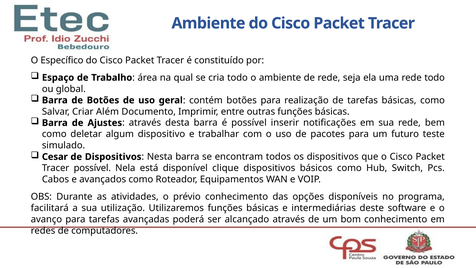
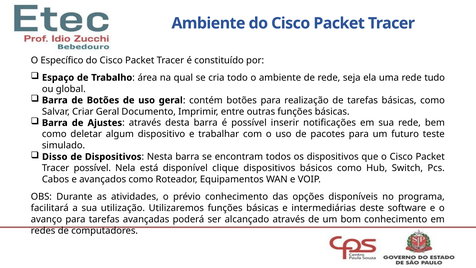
rede todo: todo -> tudo (435, 78)
Criar Além: Além -> Geral (108, 111)
Cesar: Cesar -> Disso (55, 157)
